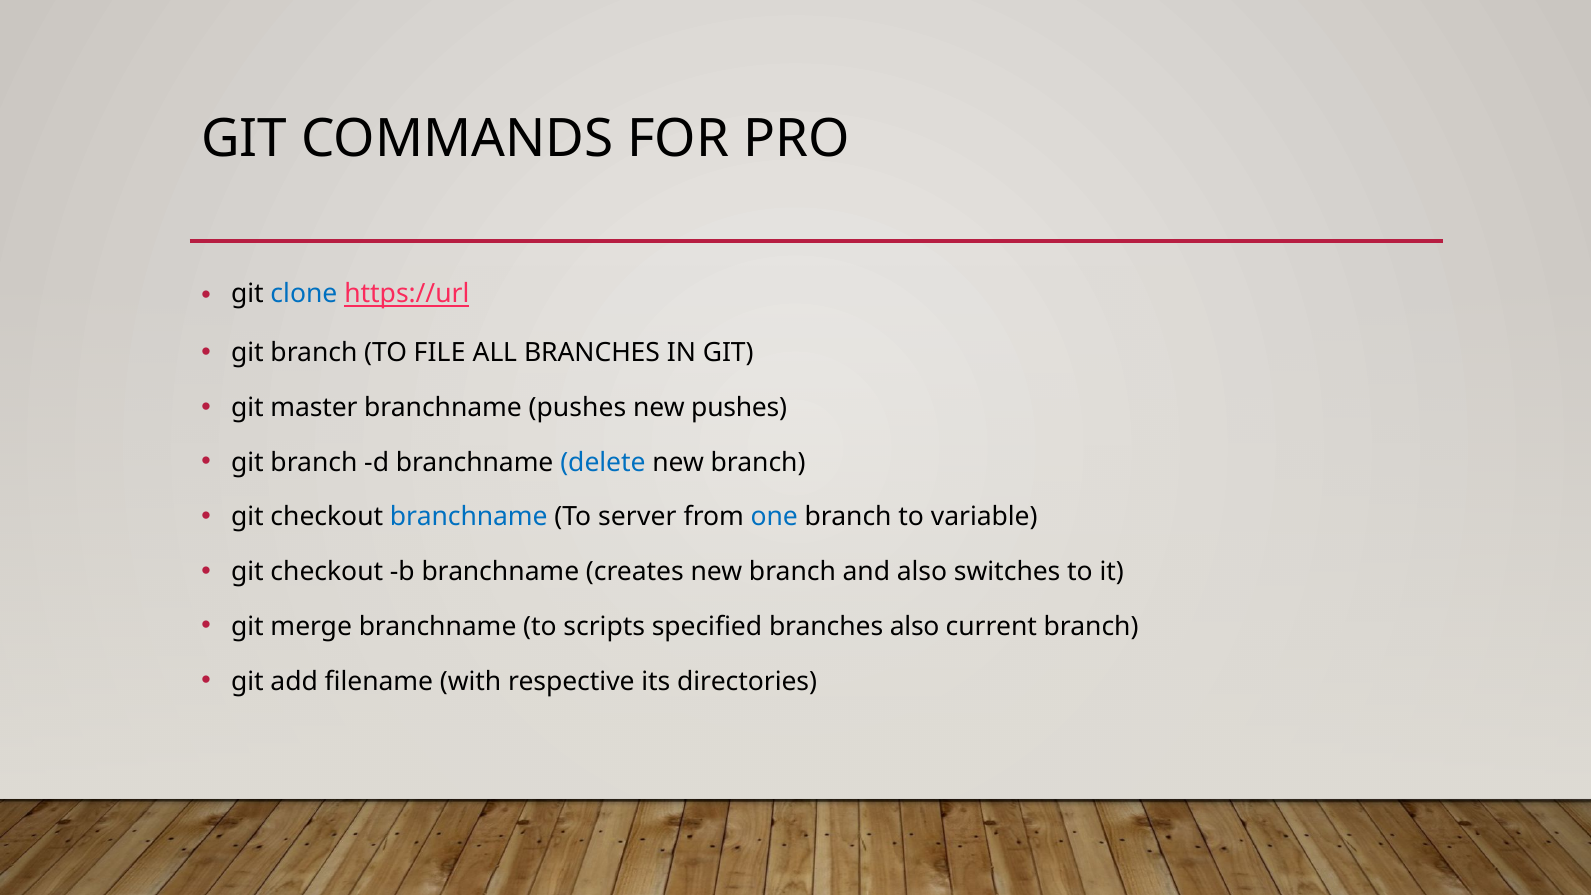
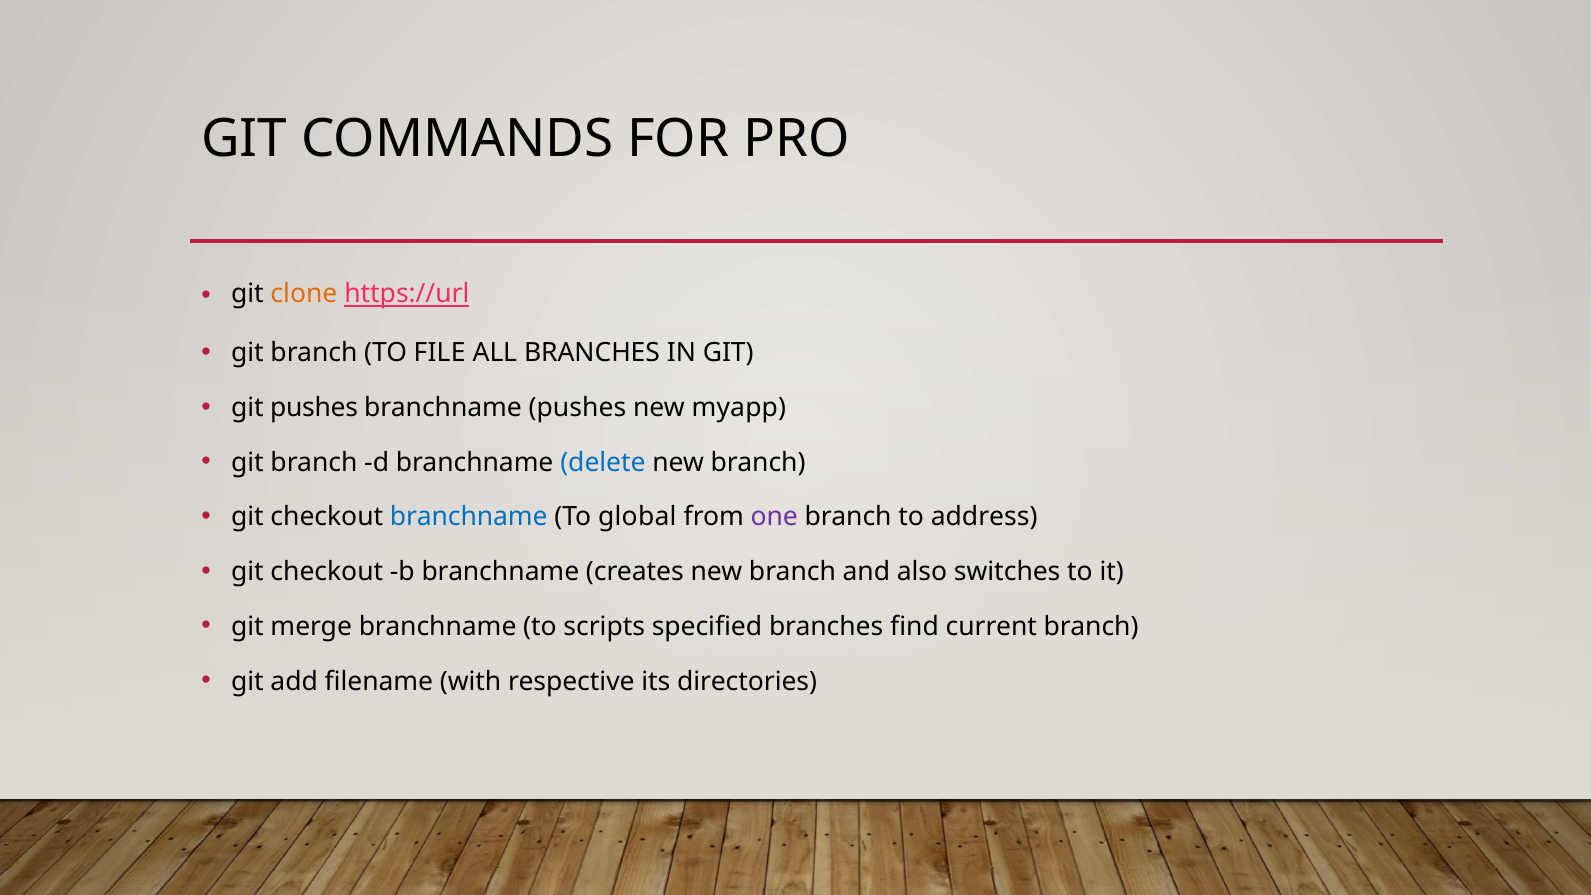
clone colour: blue -> orange (304, 294)
git master: master -> pushes (314, 408)
new pushes: pushes -> myapp (739, 408)
server: server -> global (637, 517)
one colour: blue -> purple (774, 517)
variable: variable -> address (984, 517)
branches also: also -> find (915, 626)
